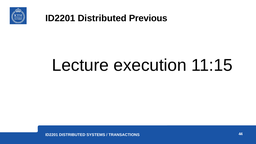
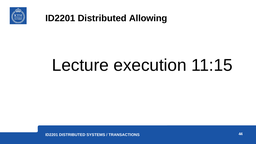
Previous: Previous -> Allowing (148, 18)
